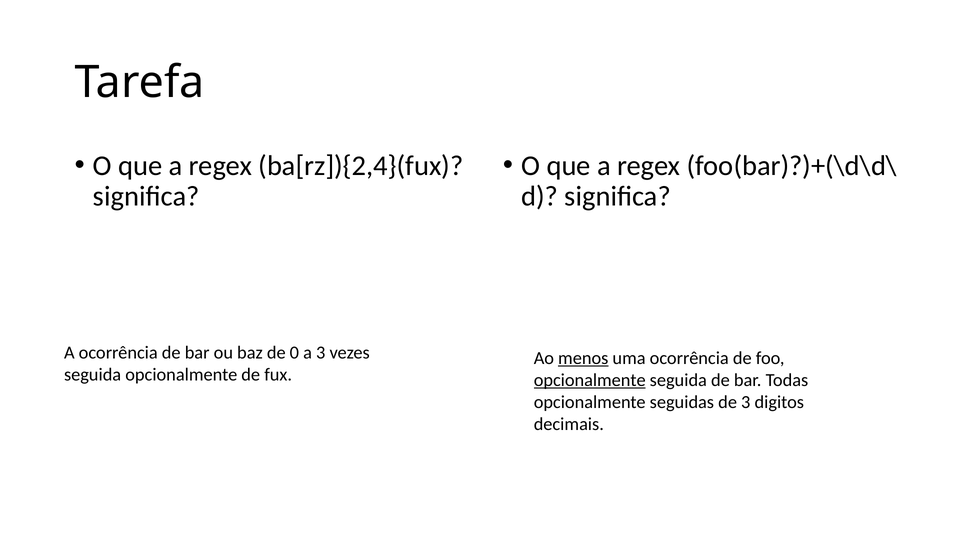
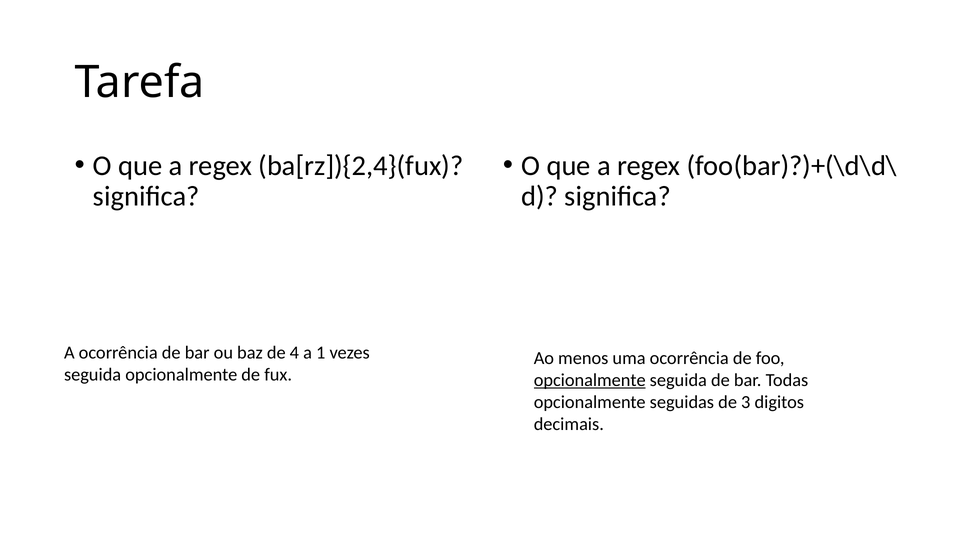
0: 0 -> 4 (294, 353)
a 3: 3 -> 1 (321, 353)
menos underline: present -> none (583, 358)
